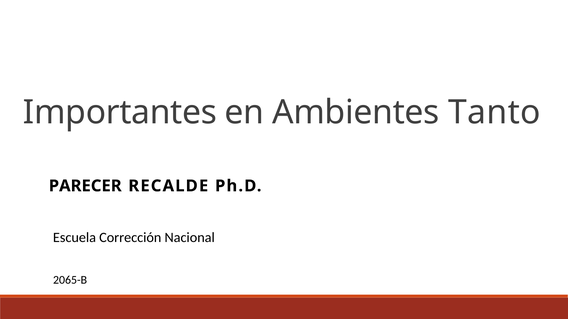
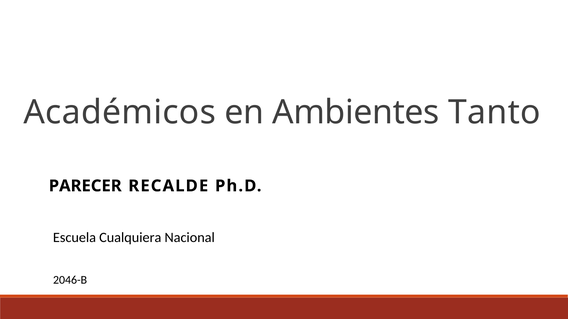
Importantes: Importantes -> Académicos (120, 113)
Corrección: Corrección -> Cualquiera (130, 238)
2065-B: 2065-B -> 2046-B (70, 280)
